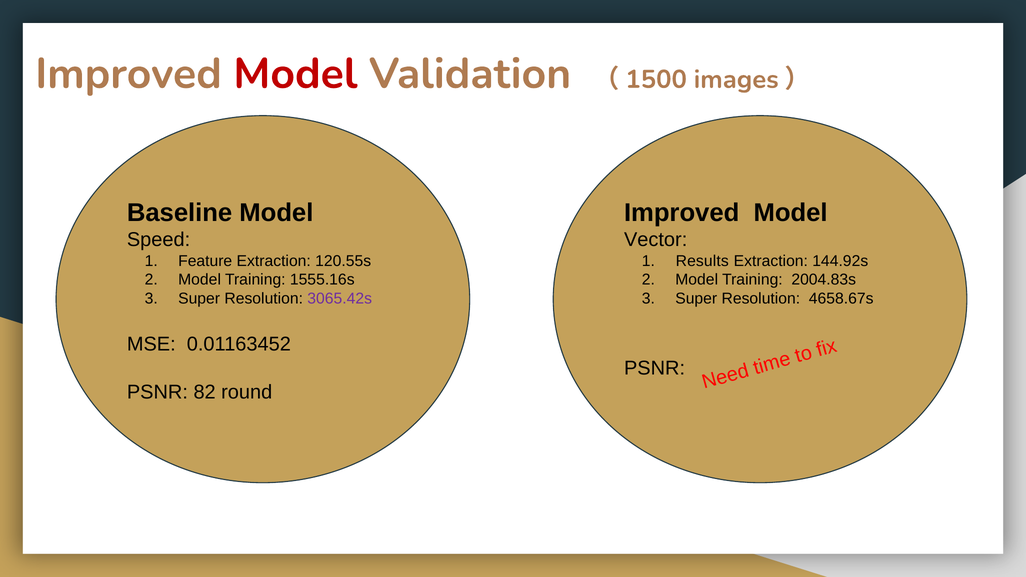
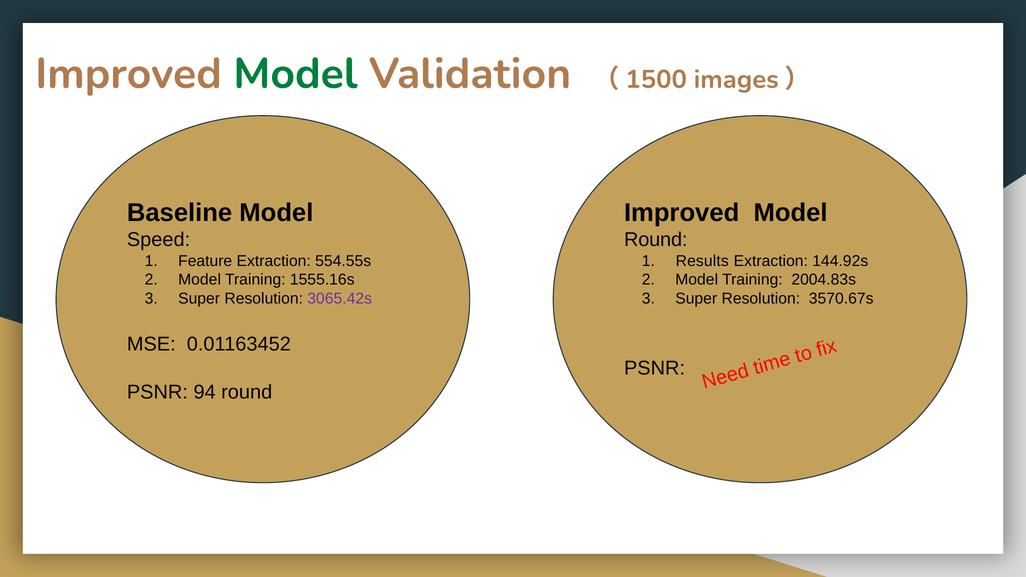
Model colour: red -> green (295, 74)
Vector: Vector -> Round (656, 240)
120.55s: 120.55s -> 554.55s (343, 261)
4658.67s: 4658.67s -> 3570.67s (841, 299)
82: 82 -> 94 (205, 392)
